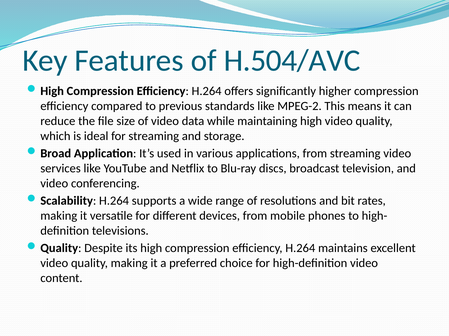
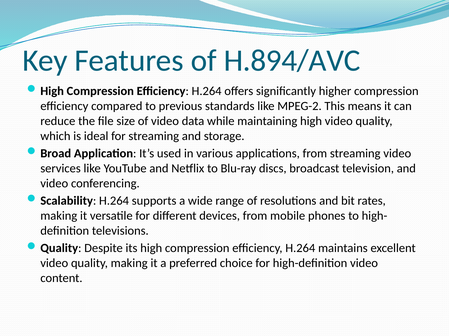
H.504/AVC: H.504/AVC -> H.894/AVC (292, 61)
